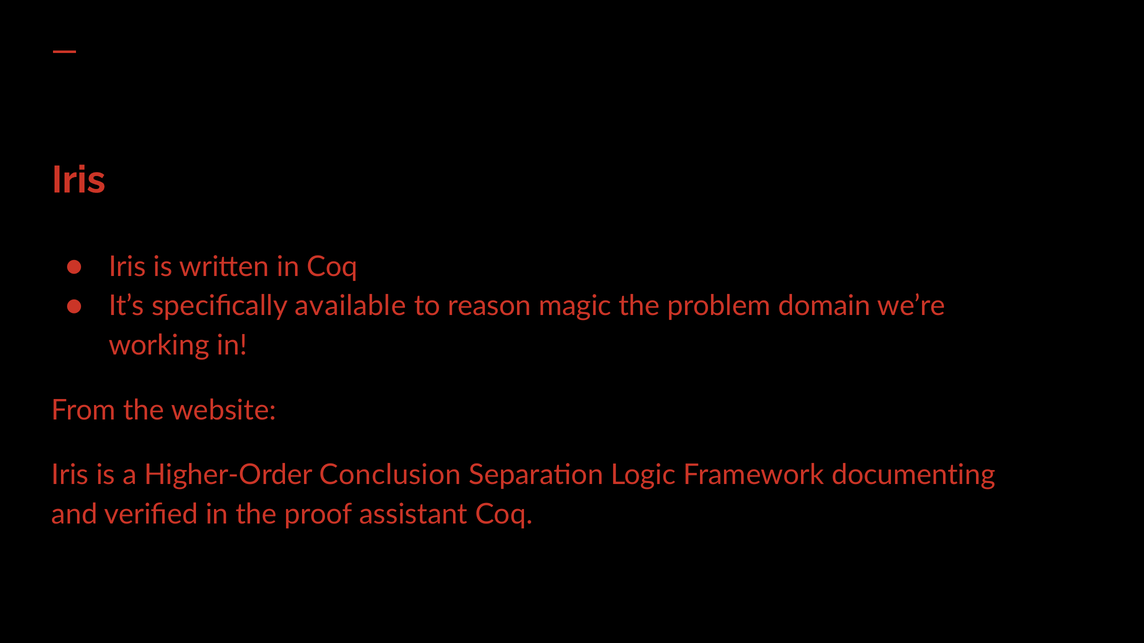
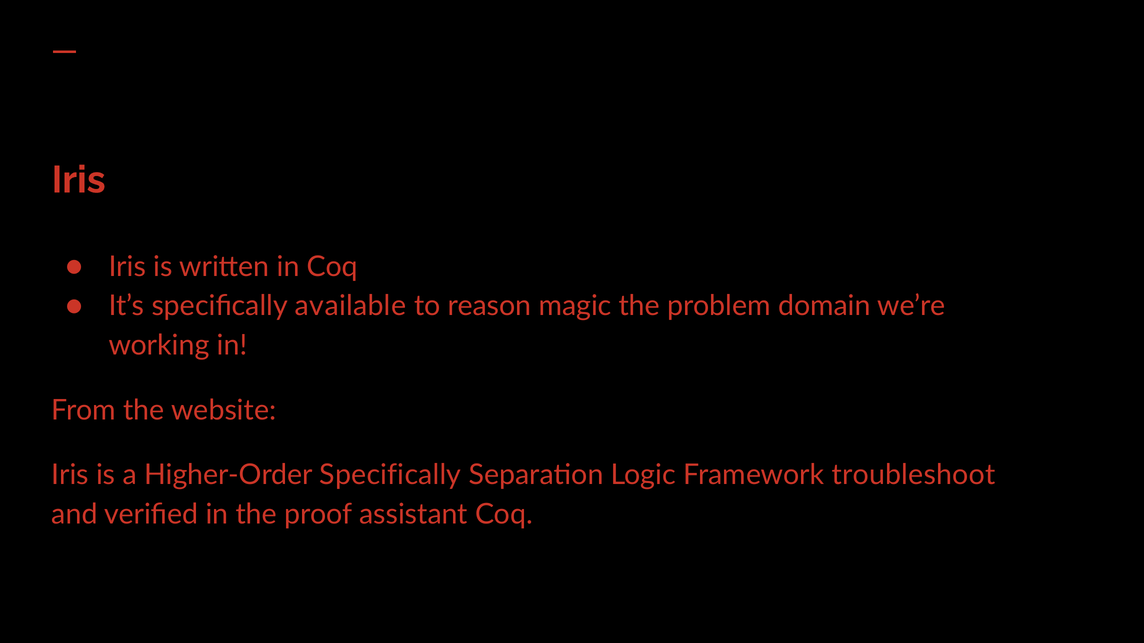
Higher-Order Conclusion: Conclusion -> Specifically (390, 475)
documenting: documenting -> troubleshoot (914, 475)
